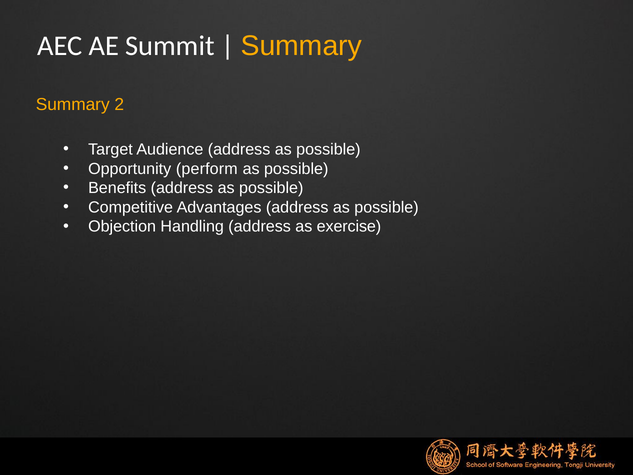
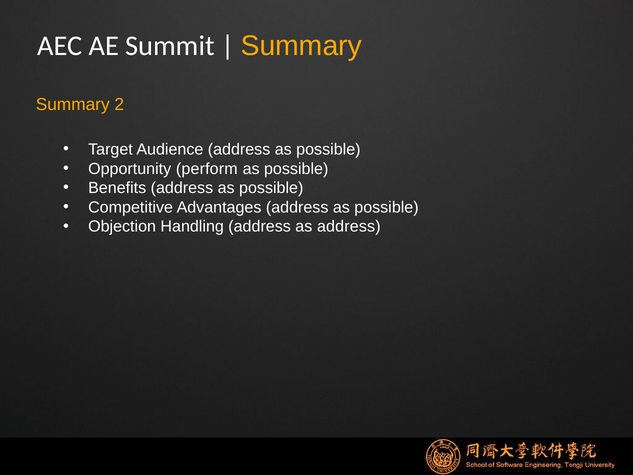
as exercise: exercise -> address (349, 226)
